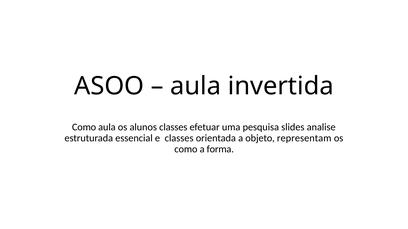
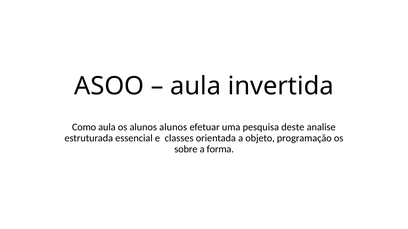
alunos classes: classes -> alunos (173, 128)
slides: slides -> deste (293, 128)
representam: representam -> programação (304, 139)
como: como -> sobre (186, 150)
